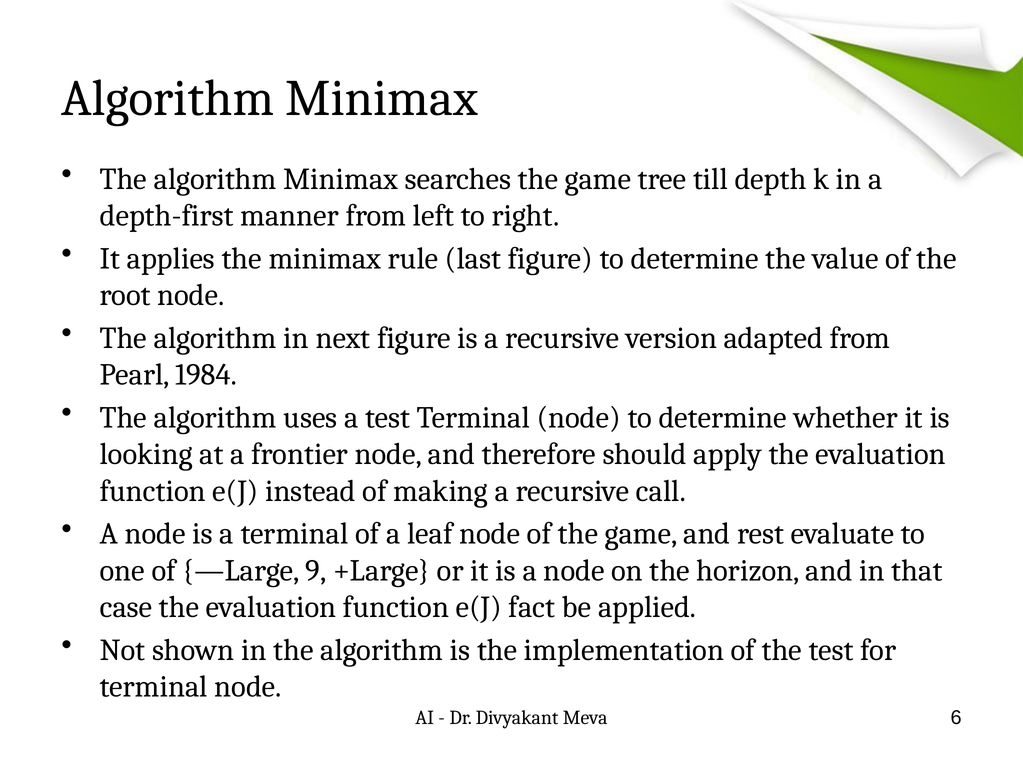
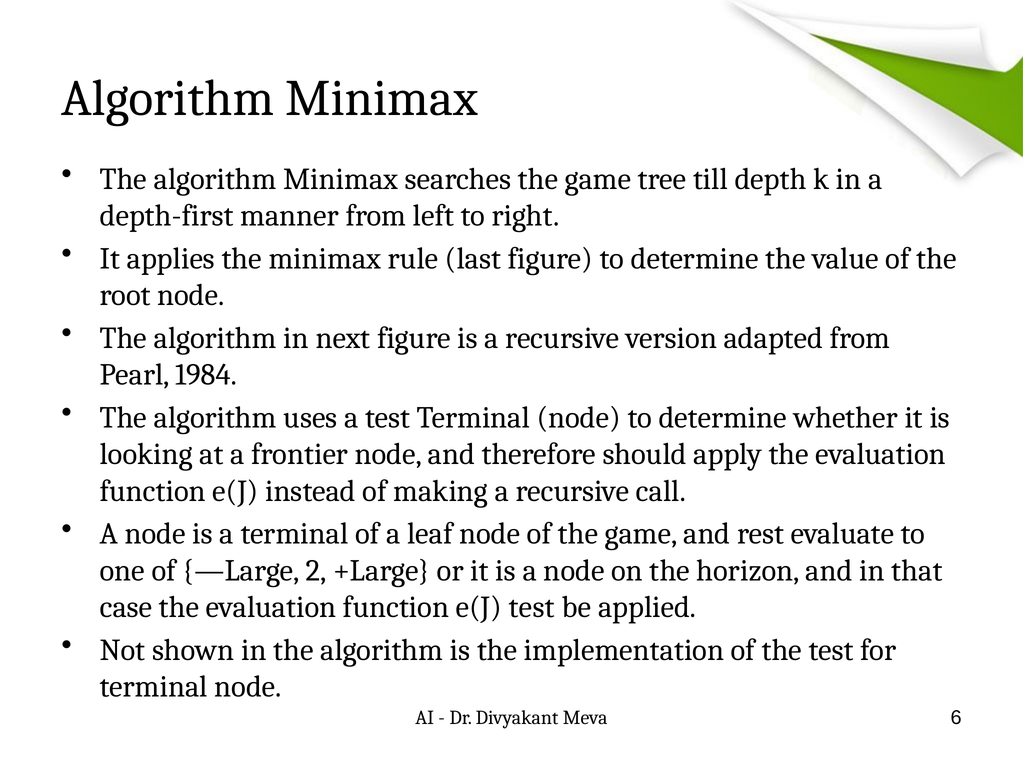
9: 9 -> 2 (316, 570)
e(J fact: fact -> test (532, 607)
